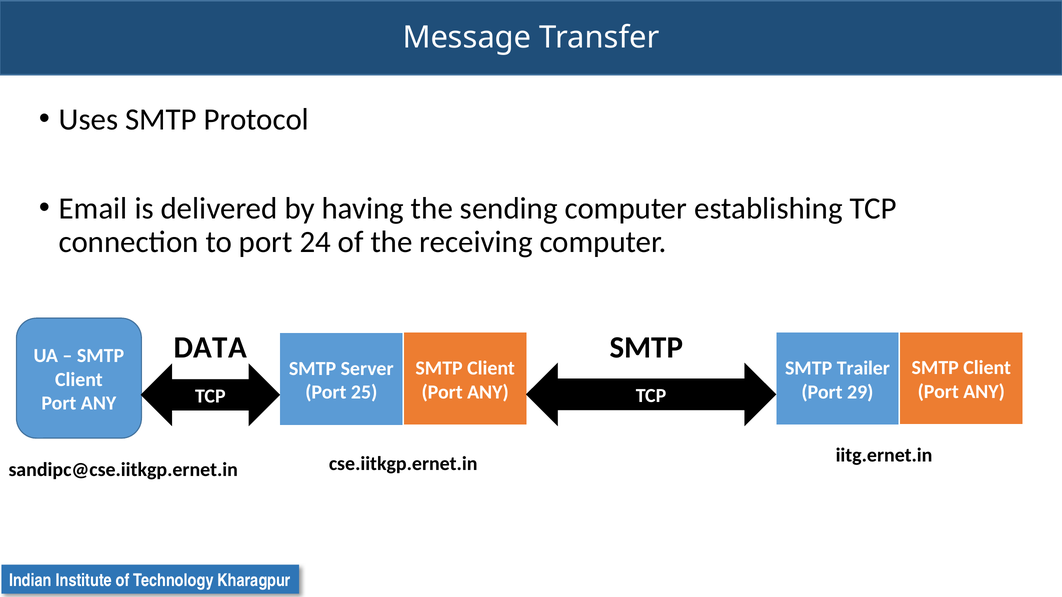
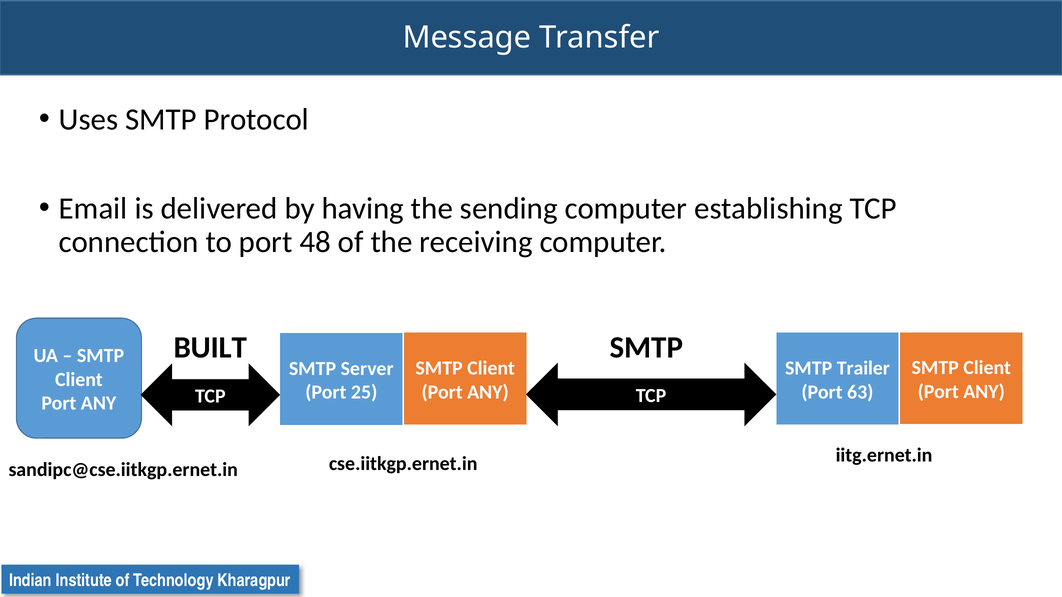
24: 24 -> 48 (315, 242)
DATA: DATA -> BUILT (210, 348)
29: 29 -> 63 (860, 392)
